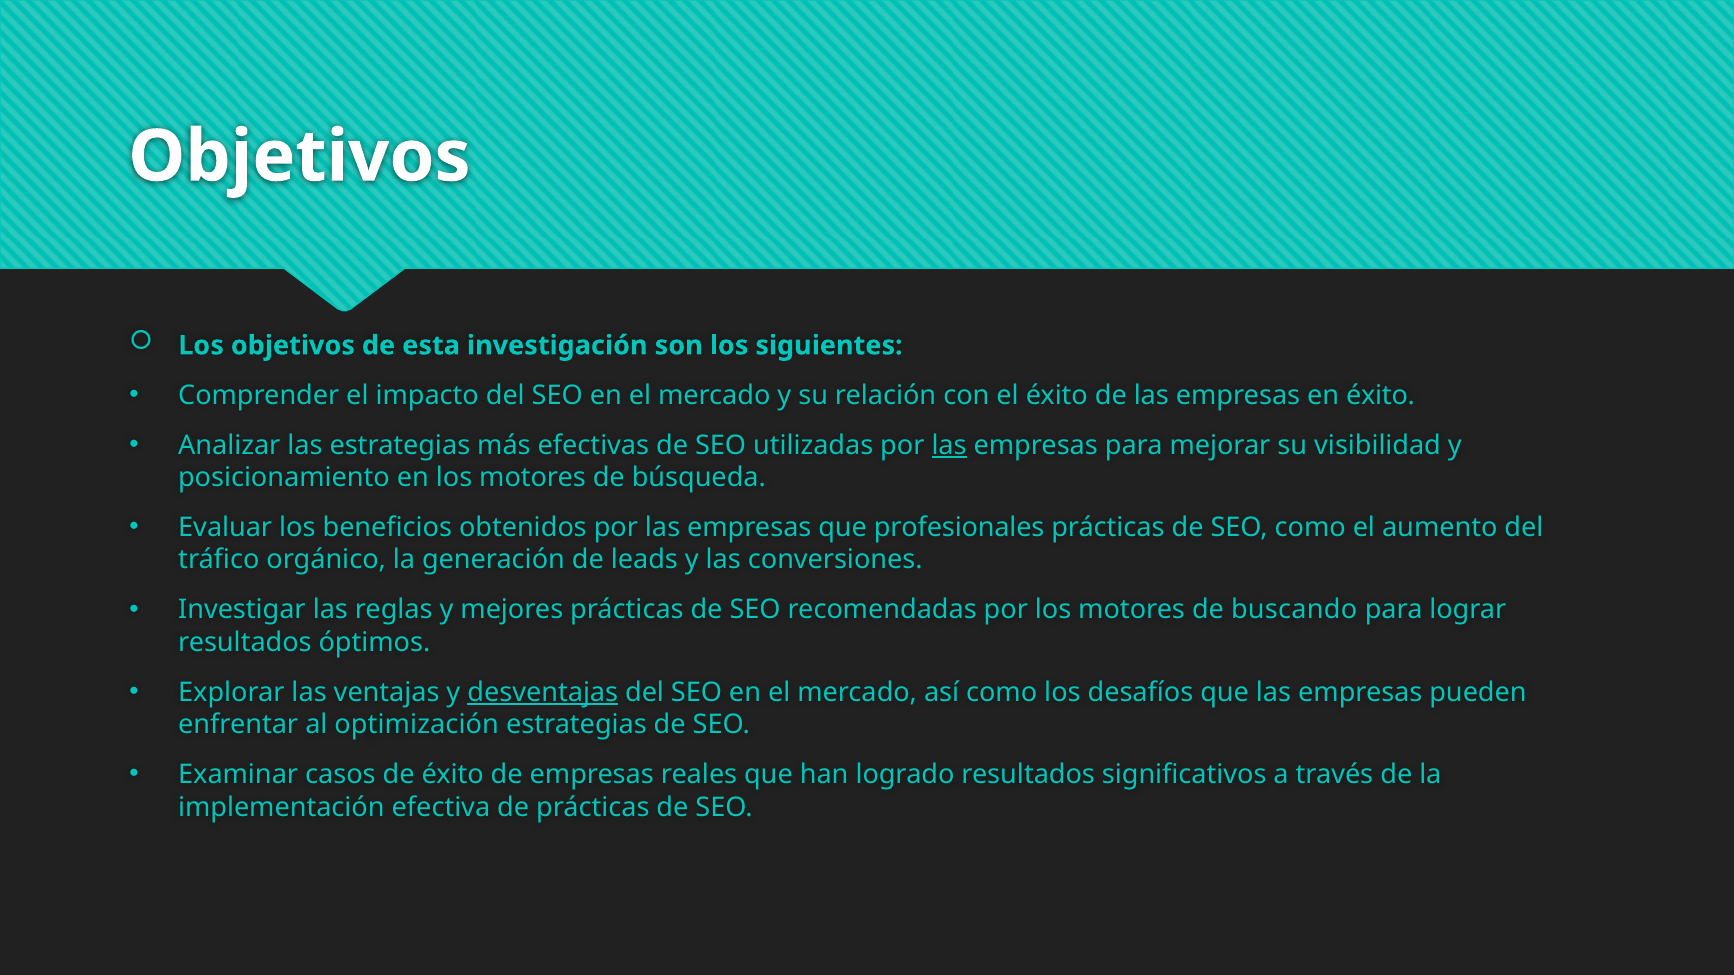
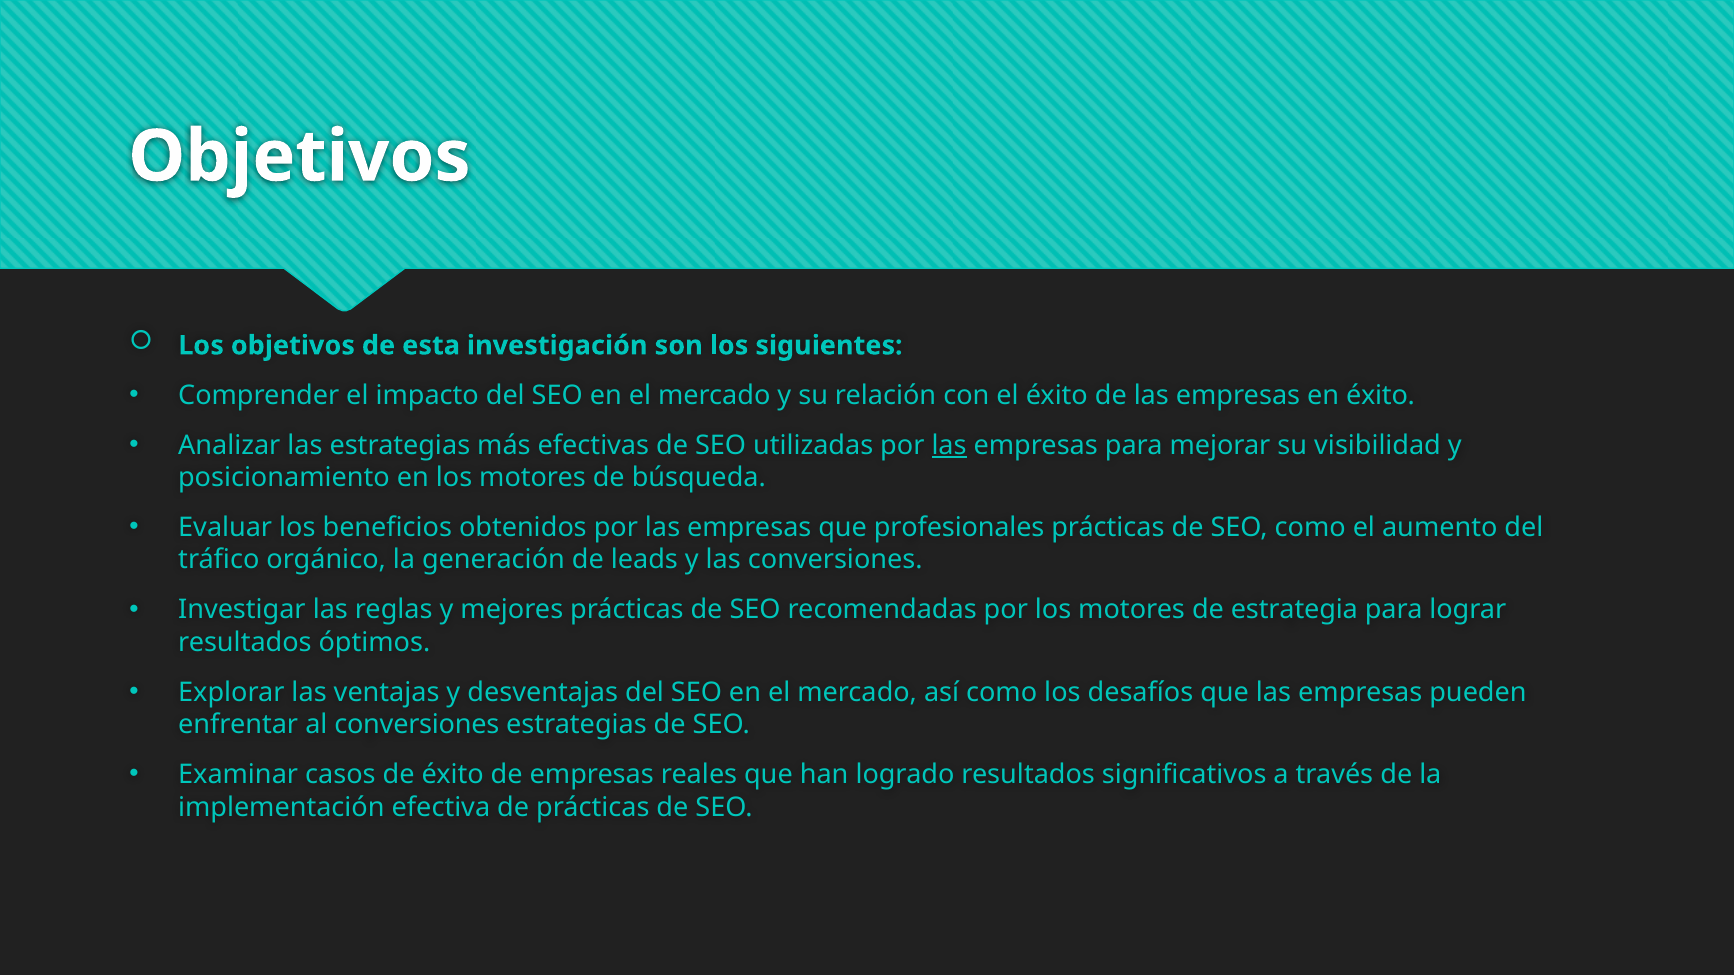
buscando: buscando -> estrategia (1294, 610)
desventajas underline: present -> none (543, 693)
al optimización: optimización -> conversiones (417, 725)
